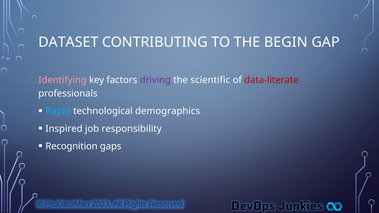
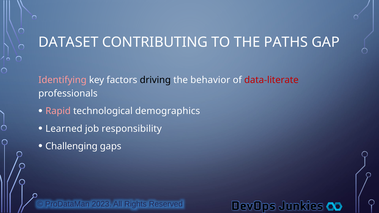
BEGIN: BEGIN -> PATHS (286, 42)
driving colour: purple -> black (155, 80)
scientific: scientific -> behavior (210, 80)
Rapid colour: light blue -> pink (58, 111)
Inspired: Inspired -> Learned (64, 129)
Recognition: Recognition -> Challenging (71, 146)
